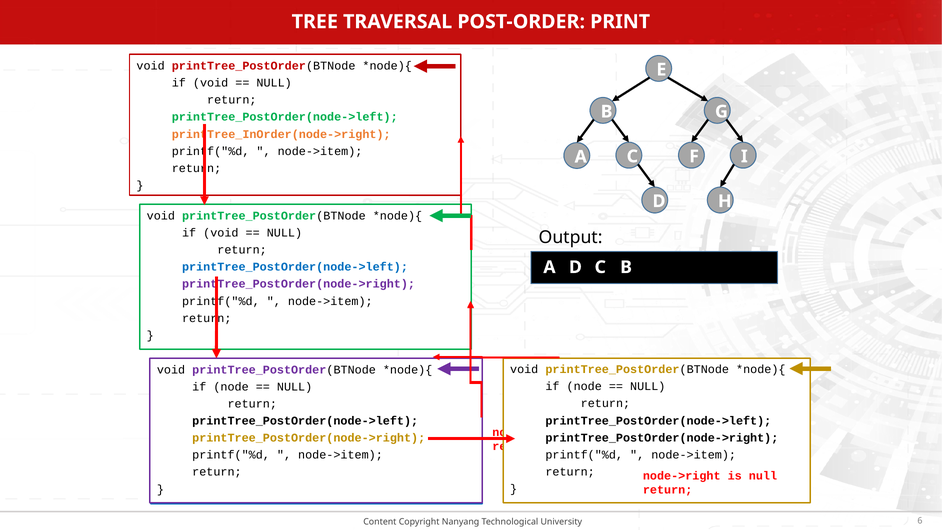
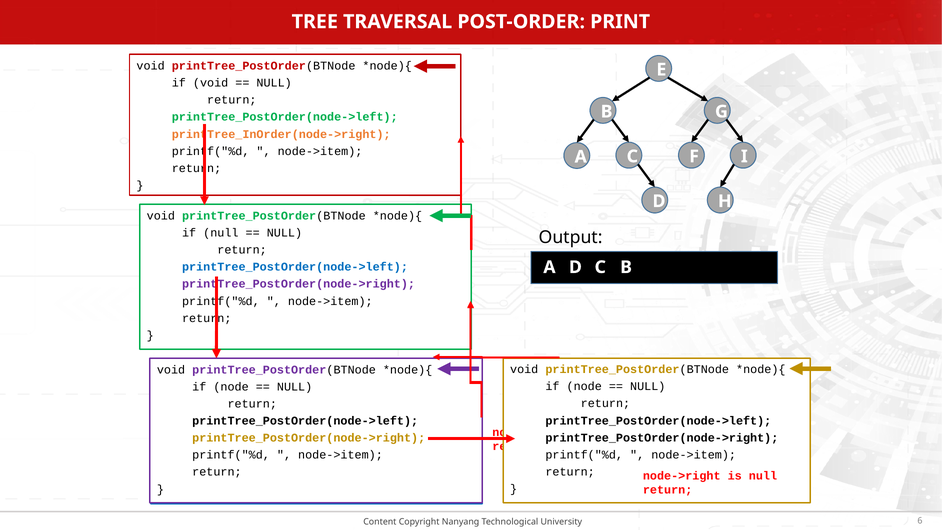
void: void -> null (221, 233)
